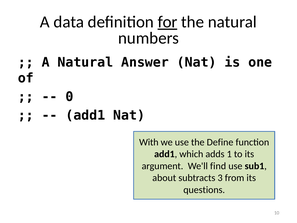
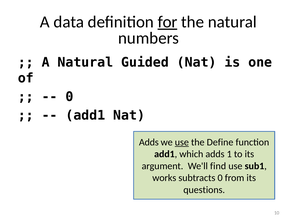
Answer: Answer -> Guided (145, 62)
With: With -> Adds (149, 142)
use underline: none -> present (182, 142)
about: about -> works (164, 178)
subtracts 3: 3 -> 0 (220, 178)
